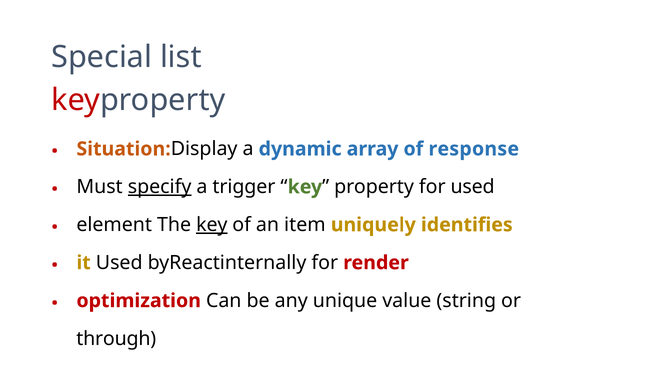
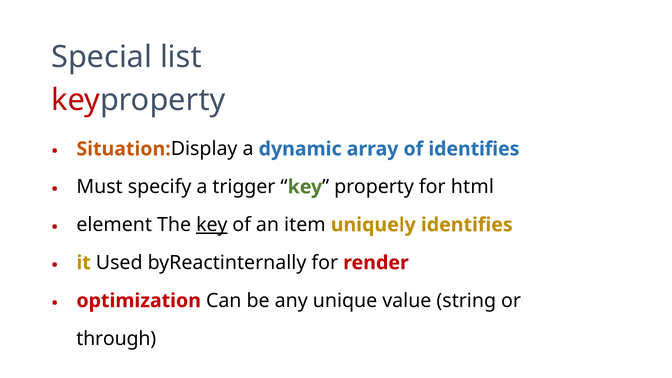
of response: response -> identifies (474, 149)
specify underline: present -> none (160, 187)
for used: used -> html (472, 187)
